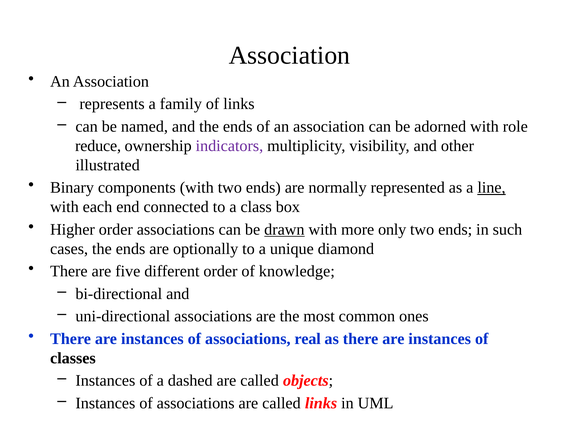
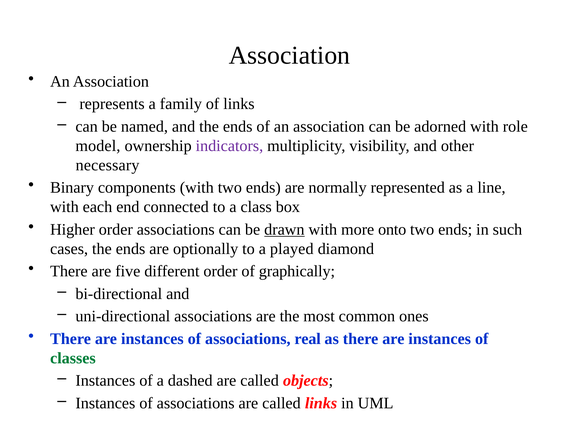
reduce: reduce -> model (98, 146)
illustrated: illustrated -> necessary (108, 165)
line underline: present -> none (491, 188)
only: only -> onto (392, 230)
unique: unique -> played (292, 249)
knowledge: knowledge -> graphically (297, 271)
classes colour: black -> green (73, 358)
